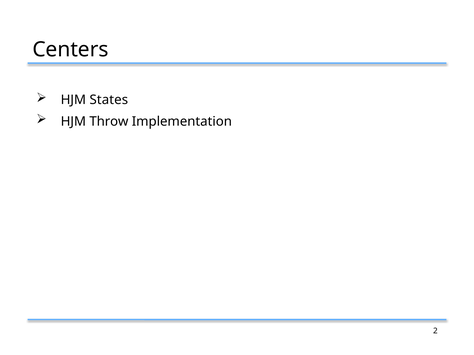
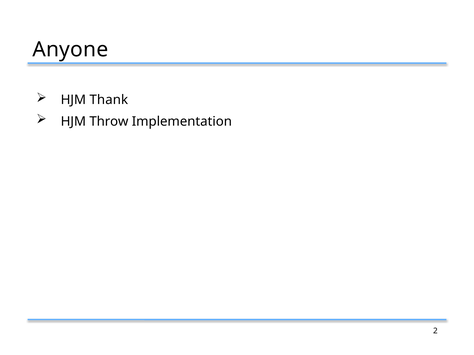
Centers: Centers -> Anyone (70, 50)
States: States -> Thank (109, 100)
